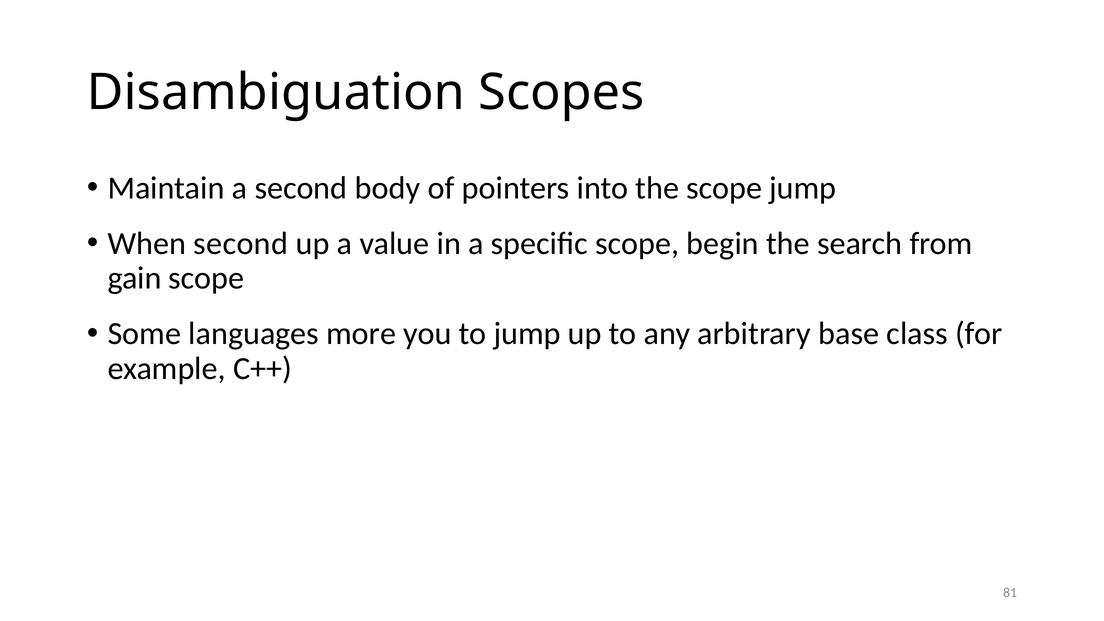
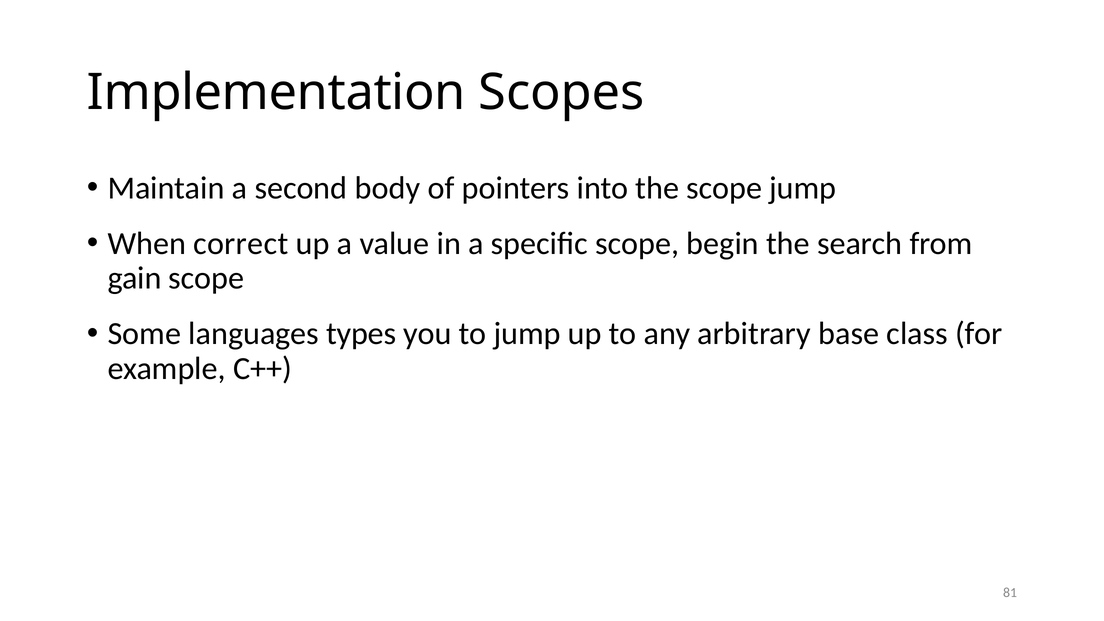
Disambiguation: Disambiguation -> Implementation (276, 93)
When second: second -> correct (241, 244)
more: more -> types (361, 334)
